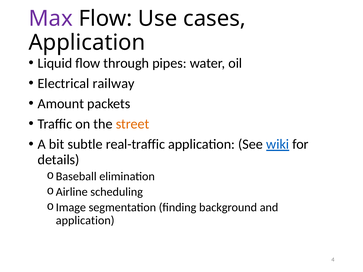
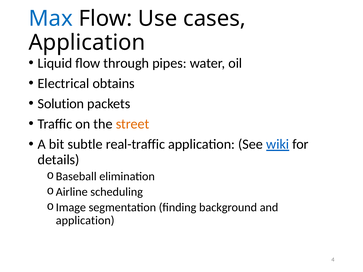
Max colour: purple -> blue (51, 19)
railway: railway -> obtains (114, 83)
Amount: Amount -> Solution (61, 104)
